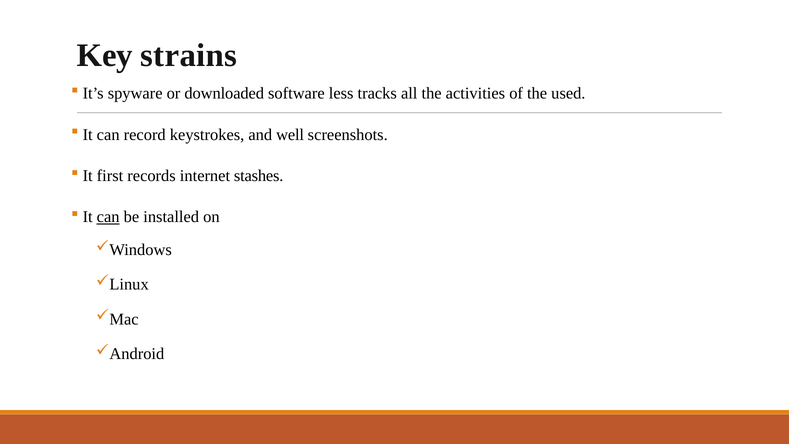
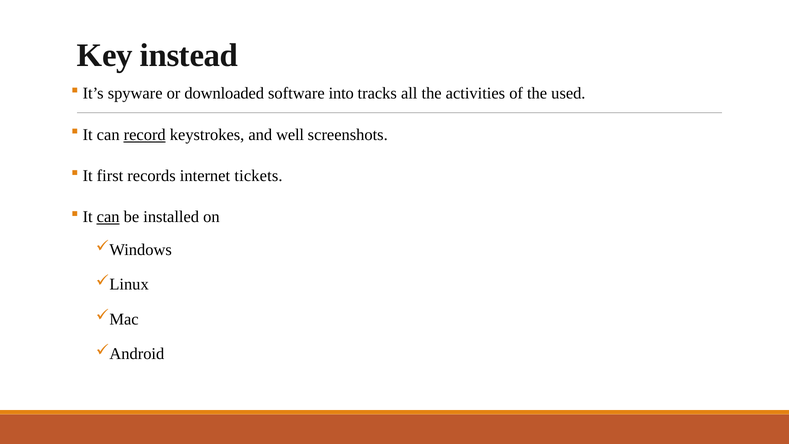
strains: strains -> instead (189, 55)
less: less -> into (341, 93)
record underline: none -> present (145, 135)
stashes: stashes -> tickets (259, 176)
